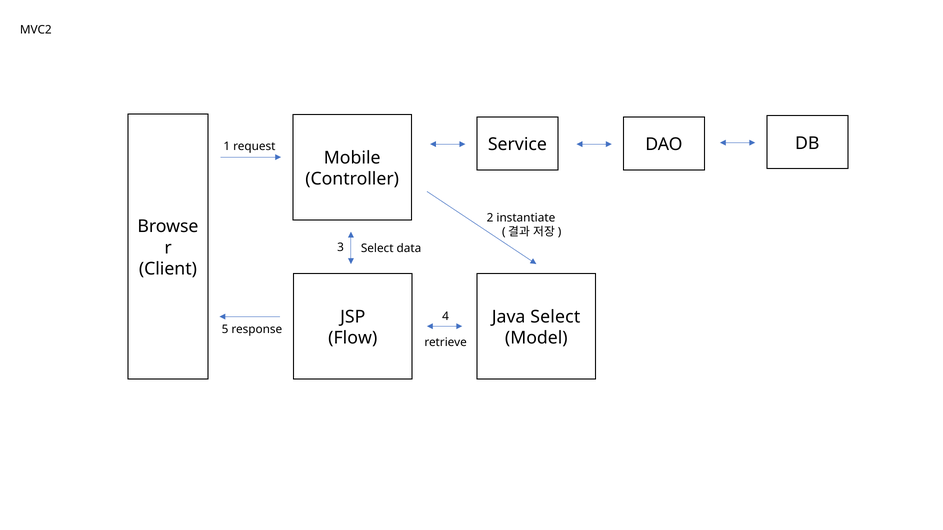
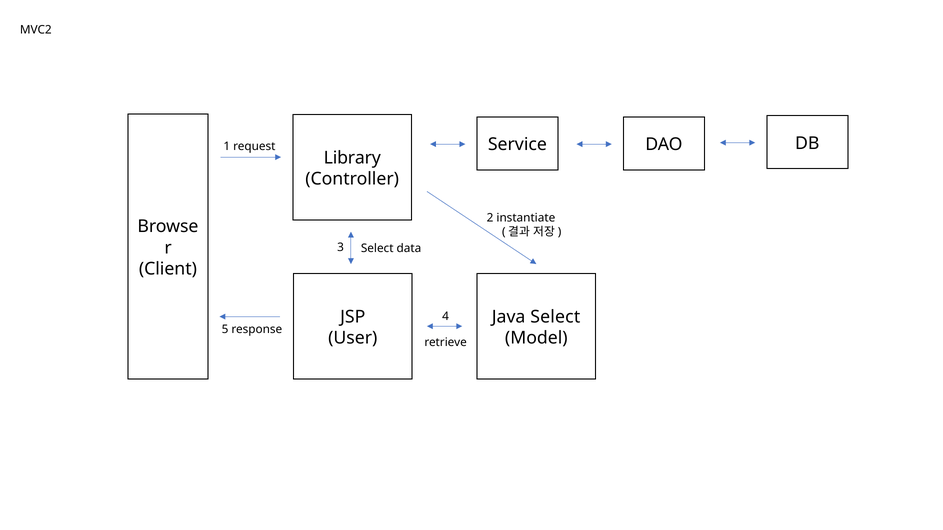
Mobile: Mobile -> Library (352, 158)
Flow: Flow -> User (353, 338)
